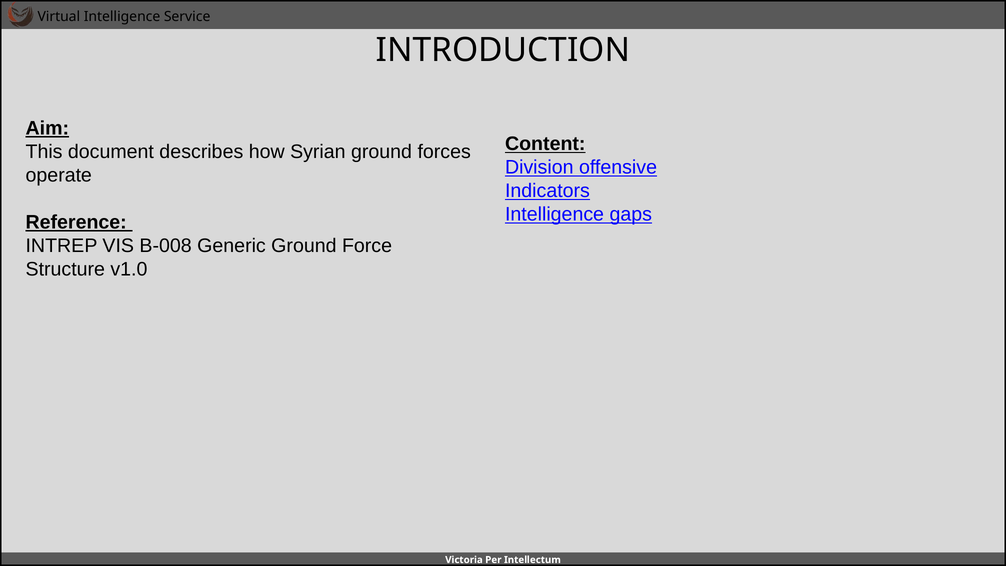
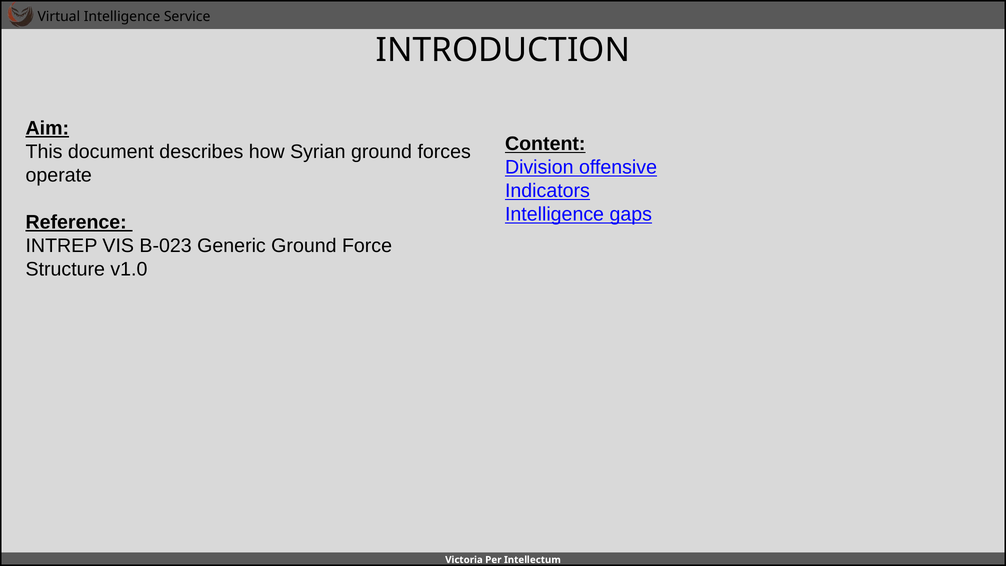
B-008: B-008 -> B-023 (166, 246)
